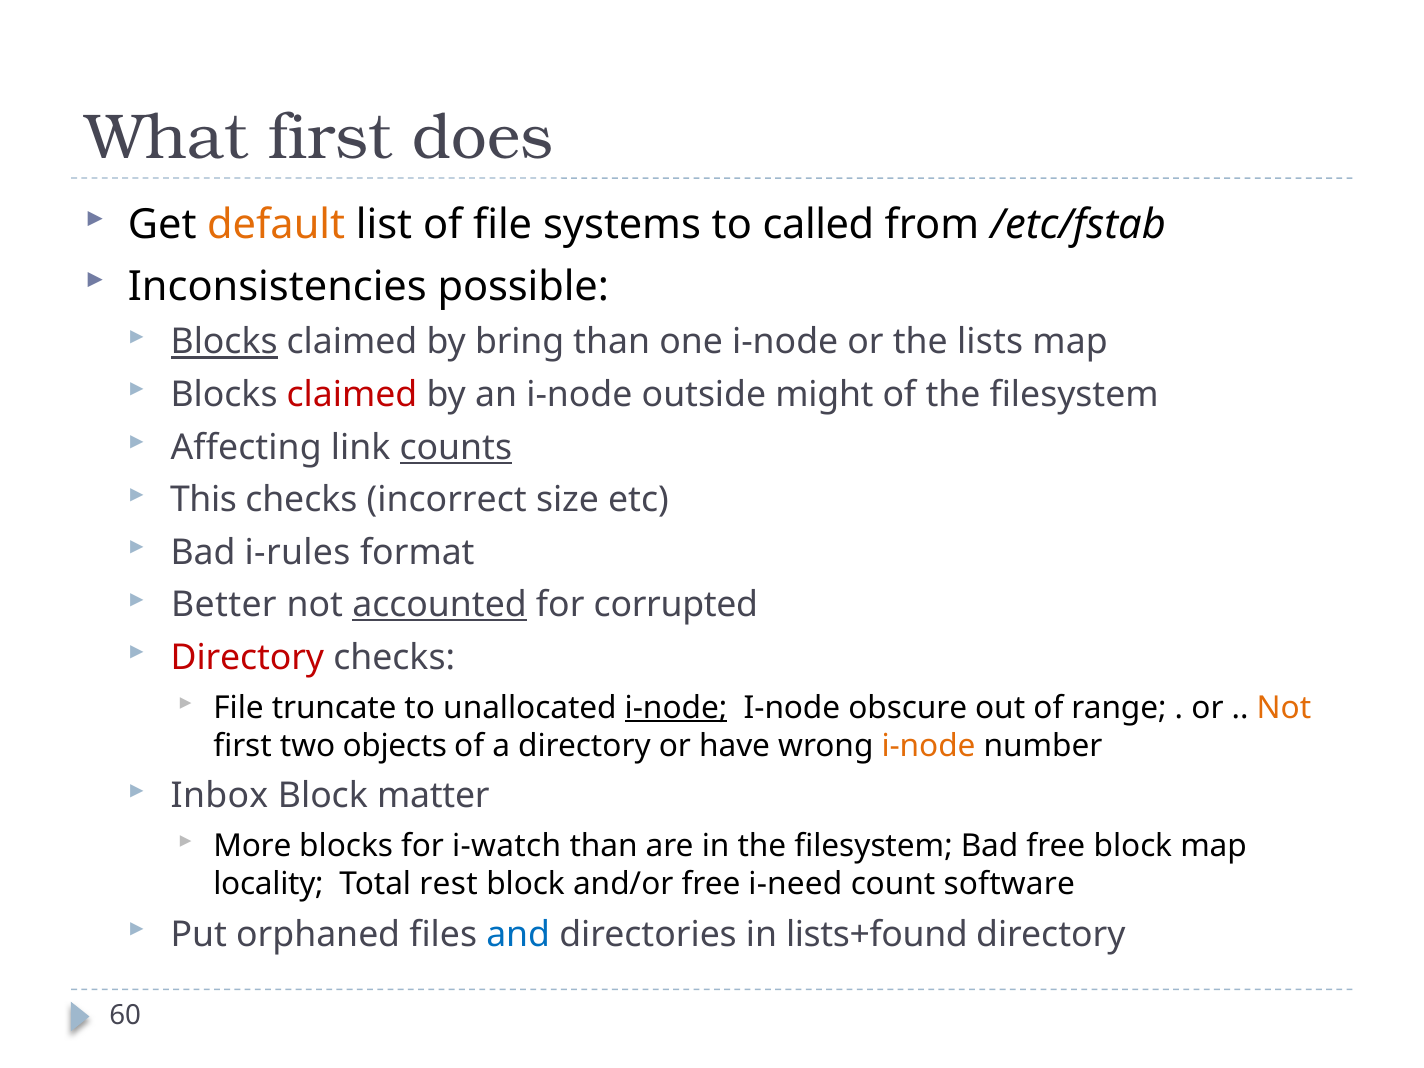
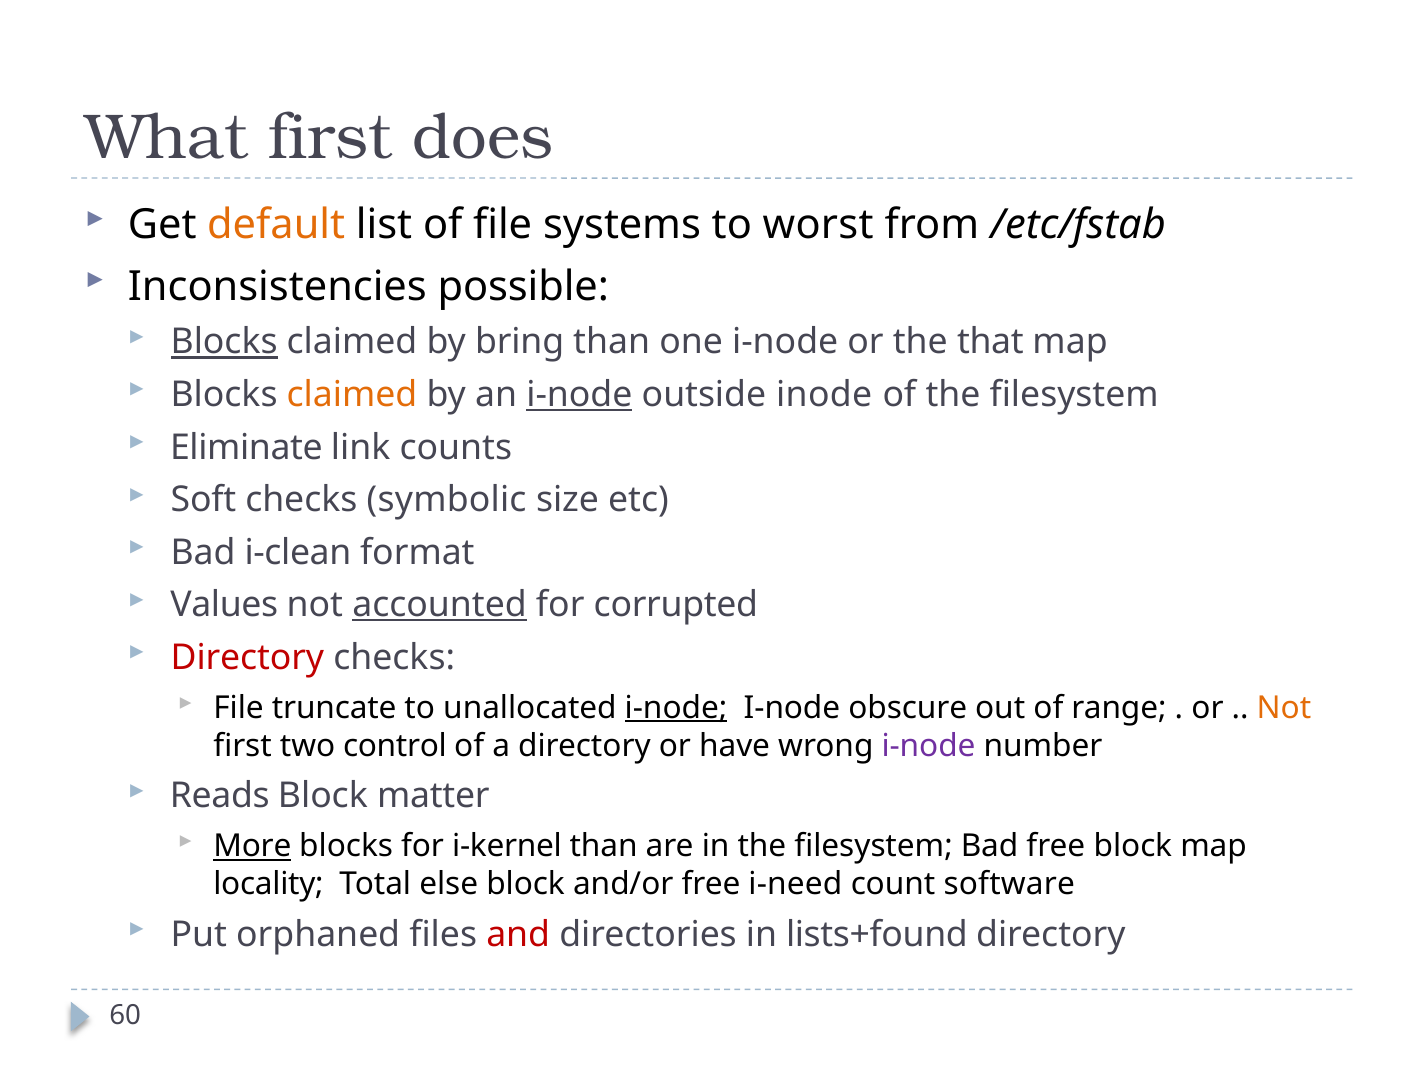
called: called -> worst (818, 225)
lists: lists -> that (990, 342)
claimed colour: red -> orange (352, 395)
i-node underline: none -> present (579, 395)
might: might -> inode (824, 395)
Affecting: Affecting -> Eliminate (246, 447)
counts underline: present -> none (456, 447)
This: This -> Soft (203, 500)
incorrect: incorrect -> symbolic (447, 500)
i-rules: i-rules -> i-clean (298, 553)
Better: Better -> Values (224, 605)
objects: objects -> control (395, 746)
i-node colour: orange -> purple (929, 746)
Inbox: Inbox -> Reads (220, 796)
More underline: none -> present (252, 846)
i-watch: i-watch -> i-kernel (507, 846)
rest: rest -> else (449, 884)
and colour: blue -> red (518, 934)
